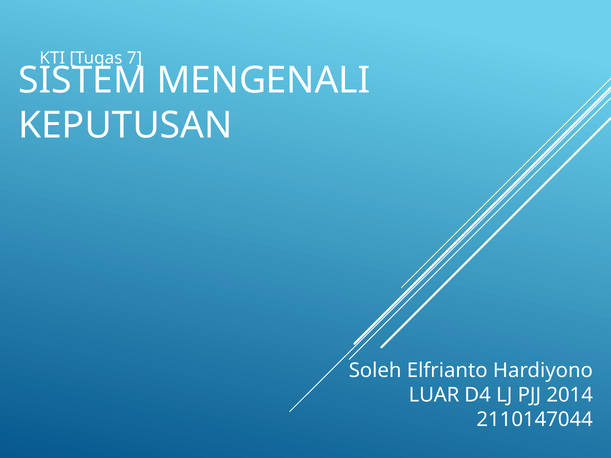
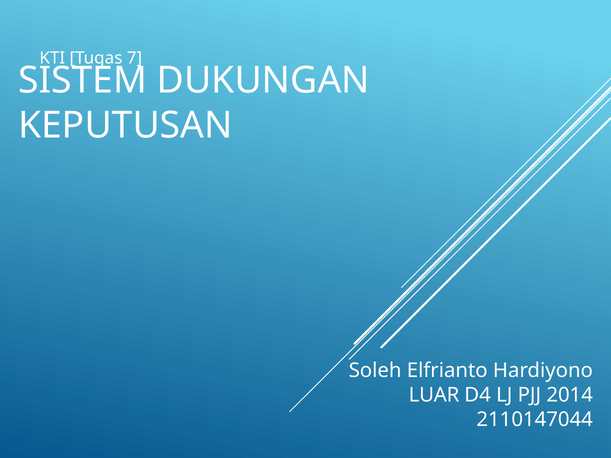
MENGENALI: MENGENALI -> DUKUNGAN (263, 81)
